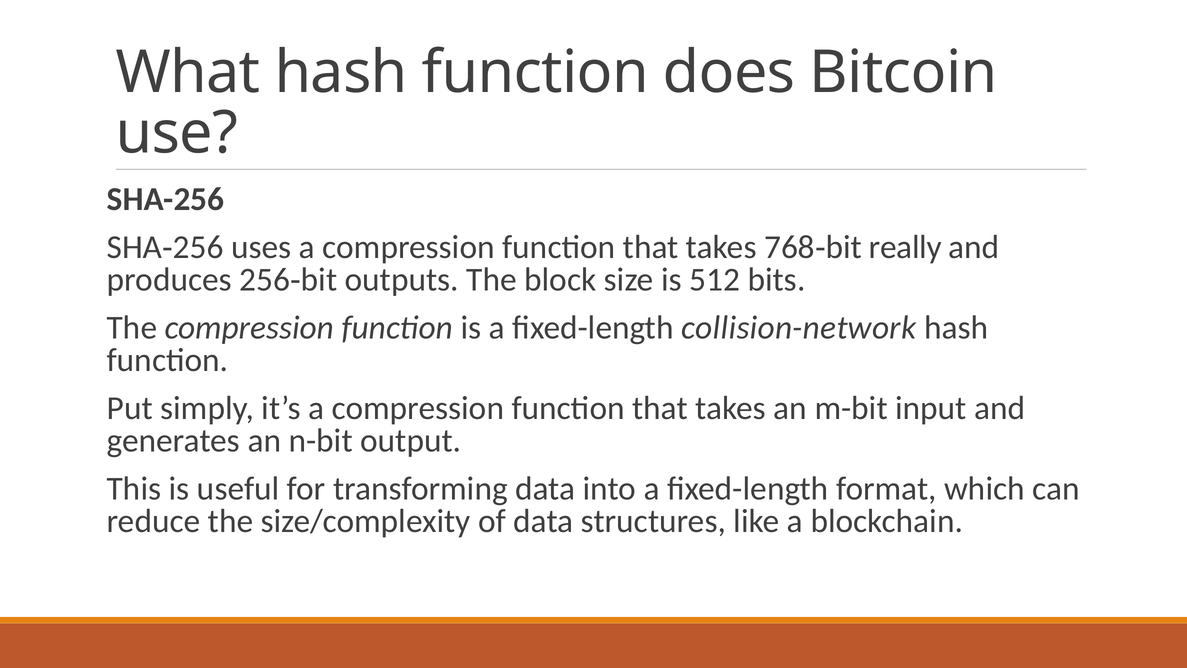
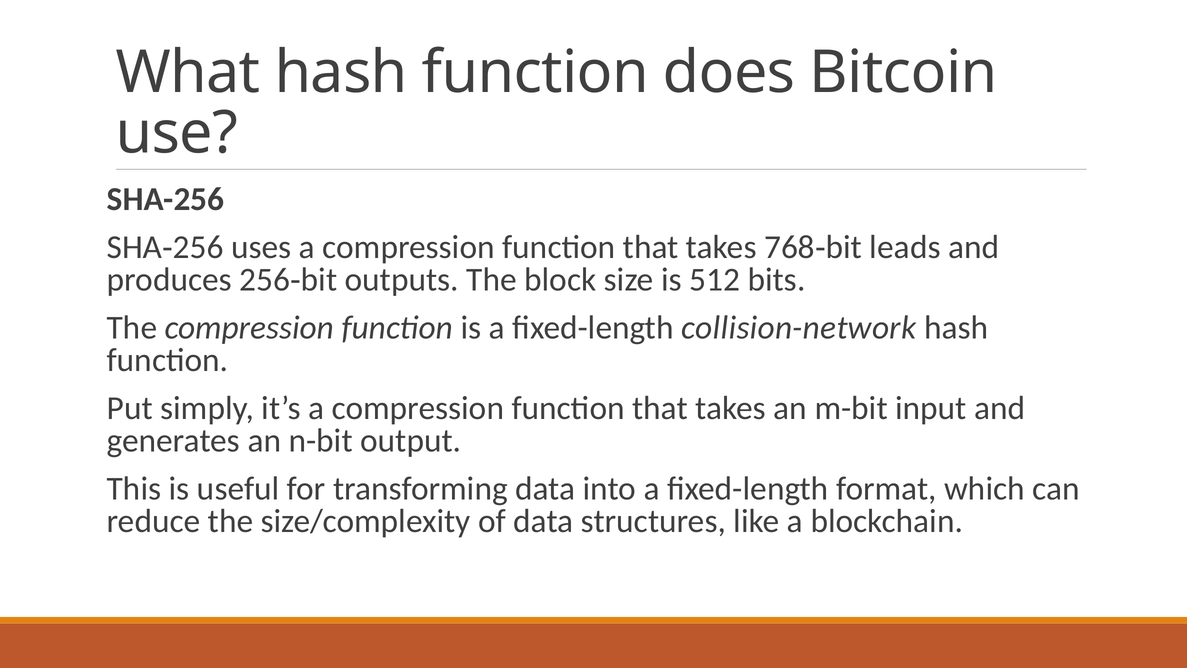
really: really -> leads (905, 247)
